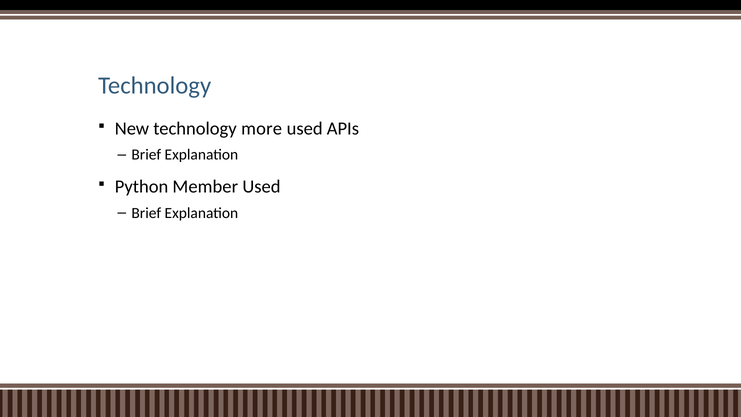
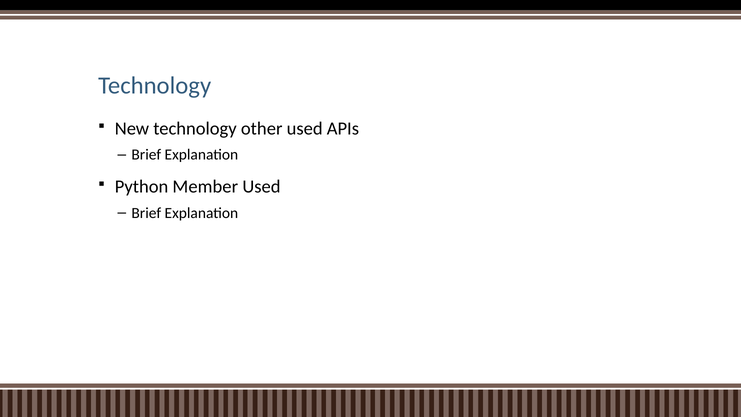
more: more -> other (262, 129)
